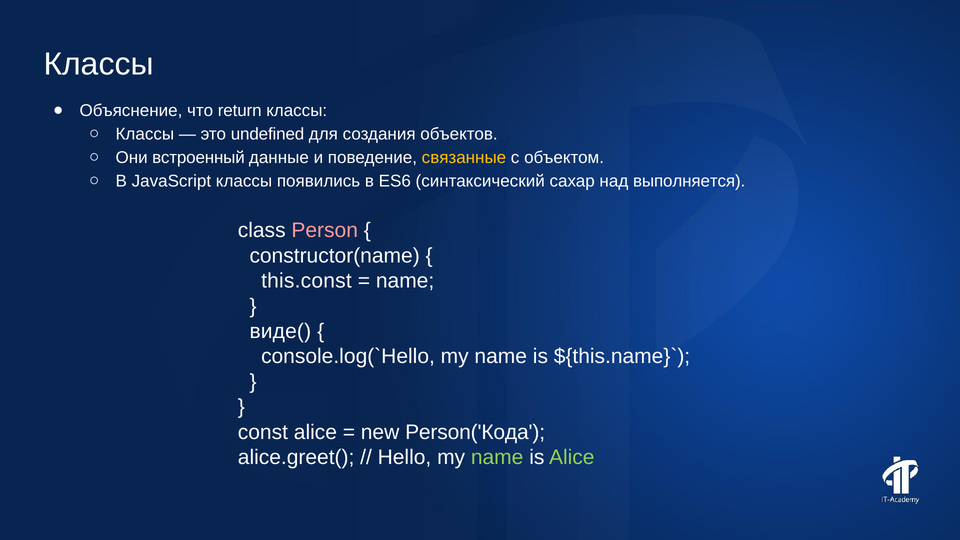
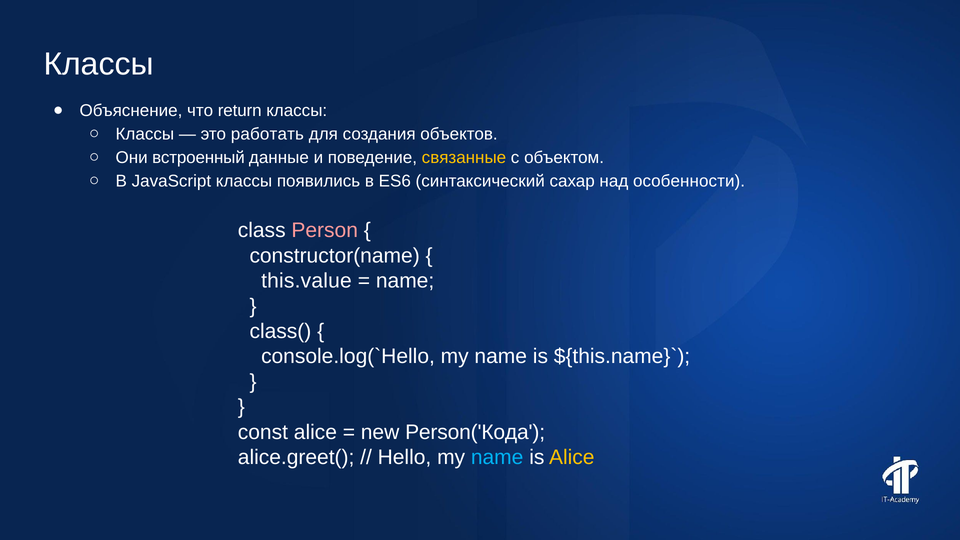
undefined: undefined -> работать (267, 134)
выполняется: выполняется -> особенности (689, 181)
this.const: this.const -> this.value (306, 281)
виде(: виде( -> class( (280, 331)
name colour: light green -> light blue (497, 457)
Alice colour: light green -> yellow (572, 457)
